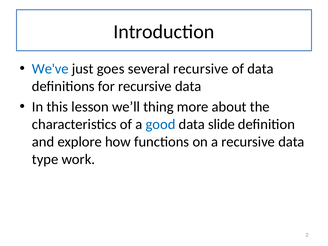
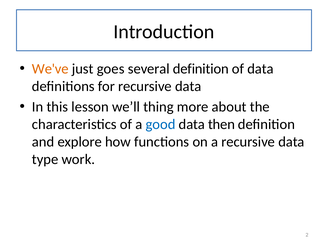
We've colour: blue -> orange (50, 69)
several recursive: recursive -> definition (201, 69)
slide: slide -> then (221, 124)
